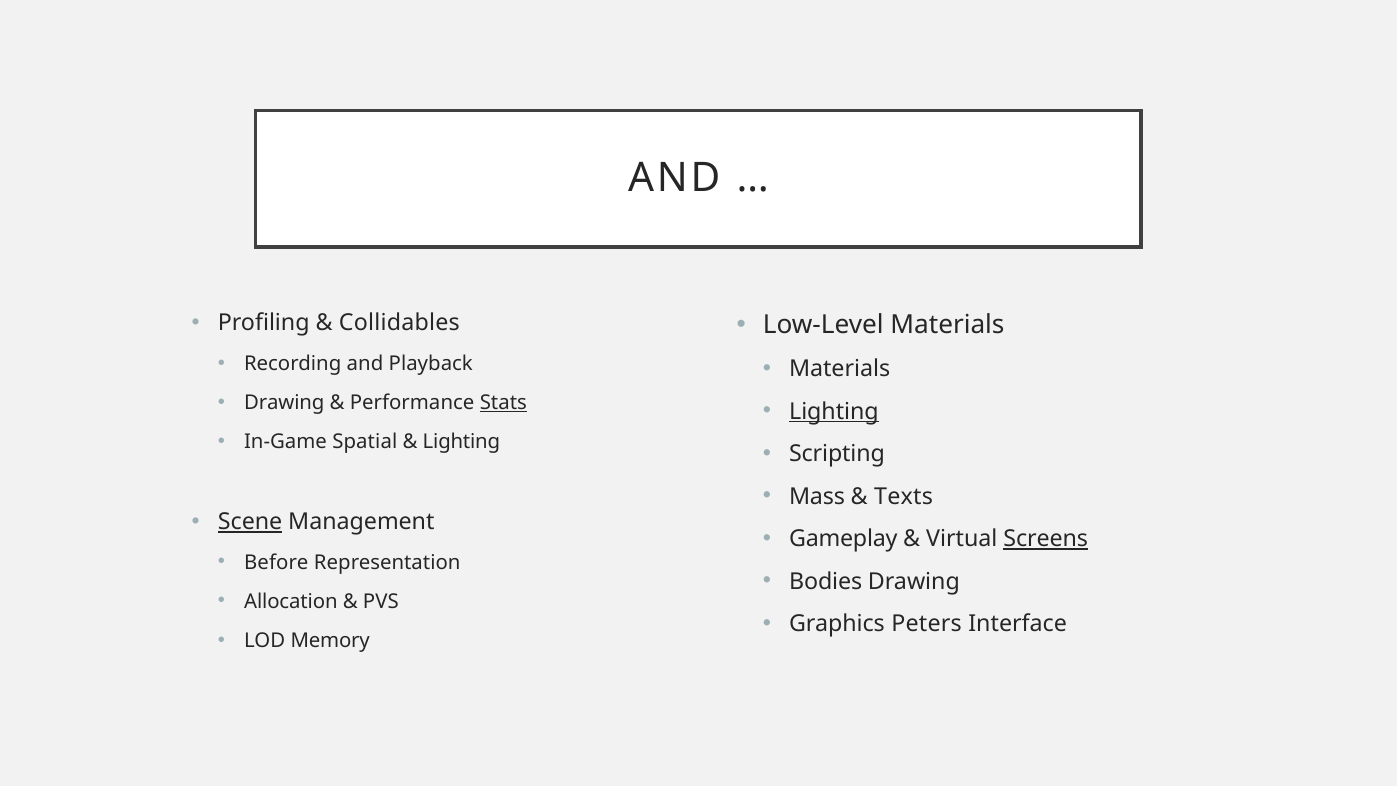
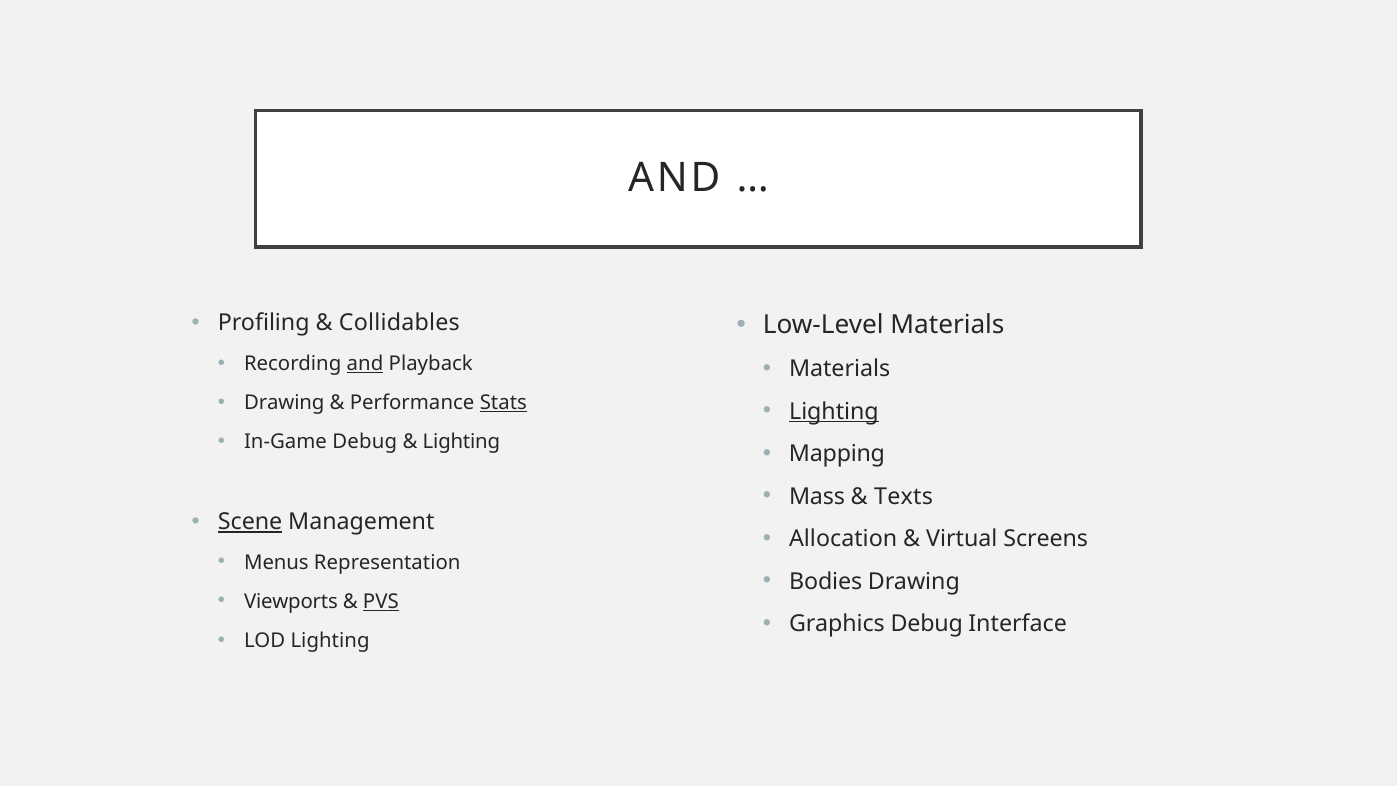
and underline: none -> present (365, 364)
In-Game Spatial: Spatial -> Debug (365, 442)
Scripting: Scripting -> Mapping (837, 454)
Gameplay: Gameplay -> Allocation (843, 539)
Screens underline: present -> none (1046, 539)
Before: Before -> Menus (276, 562)
Allocation: Allocation -> Viewports (291, 601)
PVS underline: none -> present (381, 601)
Graphics Peters: Peters -> Debug (927, 624)
LOD Memory: Memory -> Lighting (330, 640)
